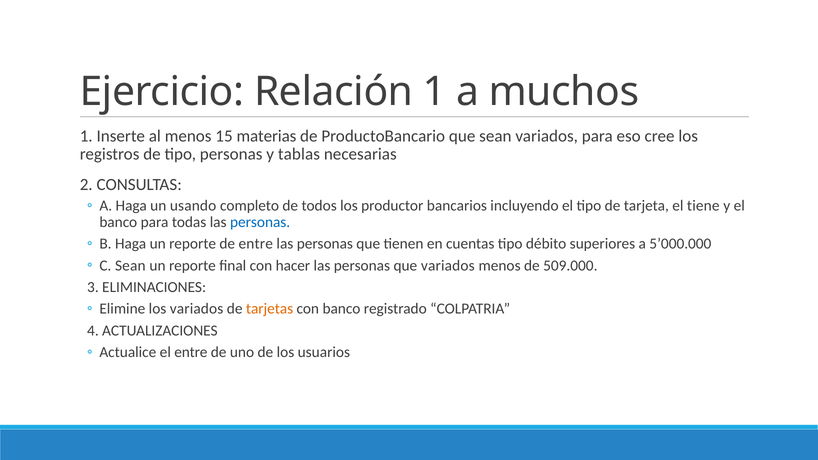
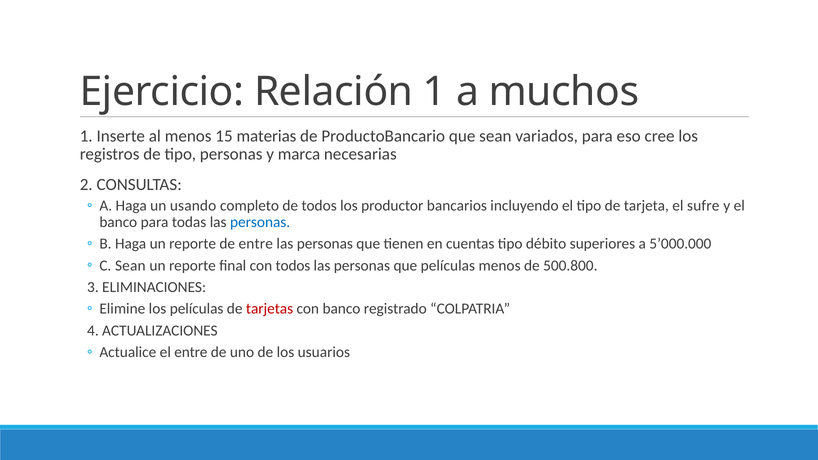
tablas: tablas -> marca (299, 154)
tiene: tiene -> sufre (703, 206)
con hacer: hacer -> todos (293, 266)
que variados: variados -> películas (448, 266)
509.000: 509.000 -> 500.800 (570, 266)
los variados: variados -> películas (197, 309)
tarjetas colour: orange -> red (270, 309)
